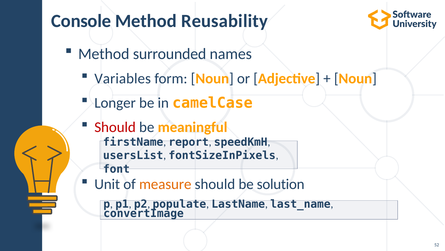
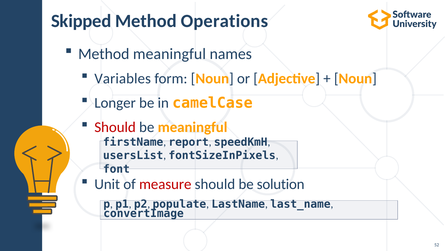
Console: Console -> Skipped (81, 21)
Reusability: Reusability -> Operations (224, 21)
Method surrounded: surrounded -> meaningful (169, 54)
measure colour: orange -> red (165, 184)
